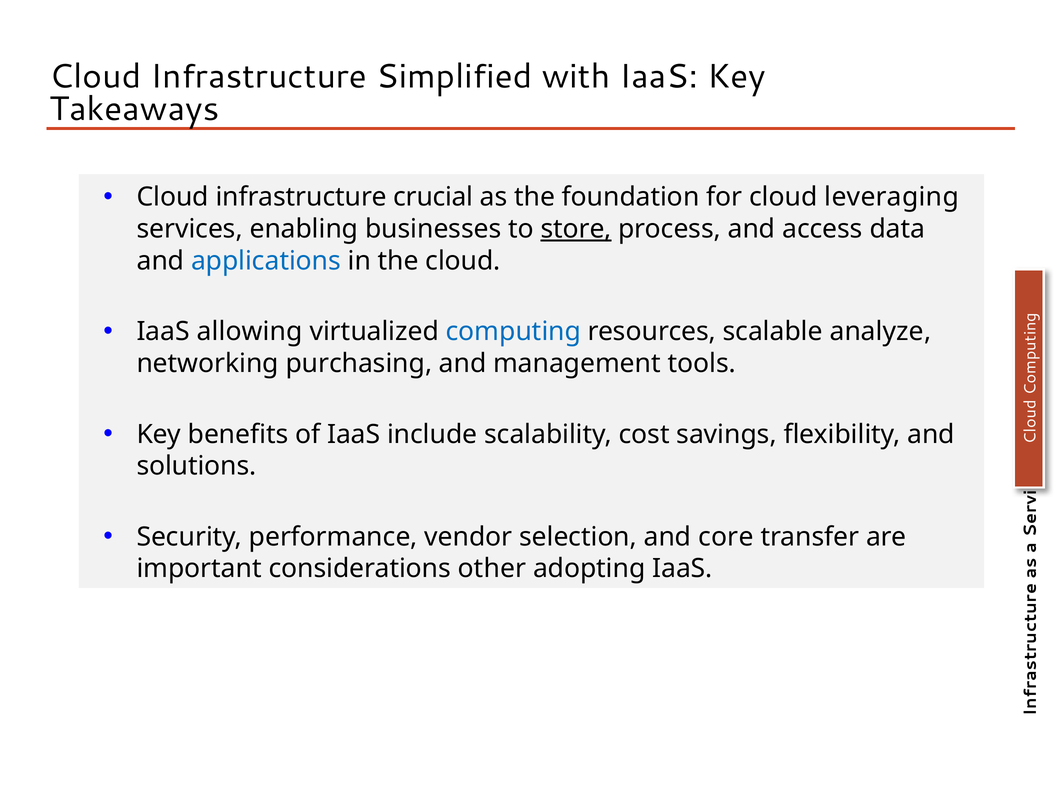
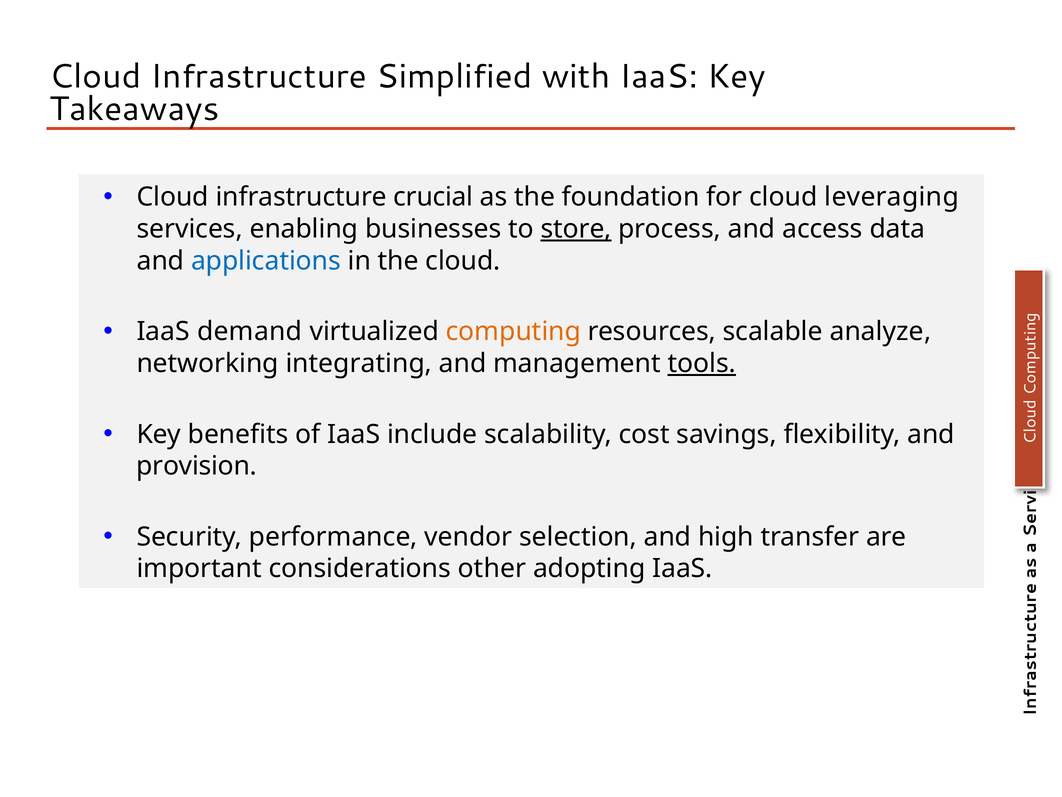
allowing: allowing -> demand (250, 331)
computing colour: blue -> orange (513, 331)
purchasing: purchasing -> integrating (359, 363)
tools underline: none -> present (702, 363)
solutions: solutions -> provision (197, 466)
core: core -> high (726, 536)
